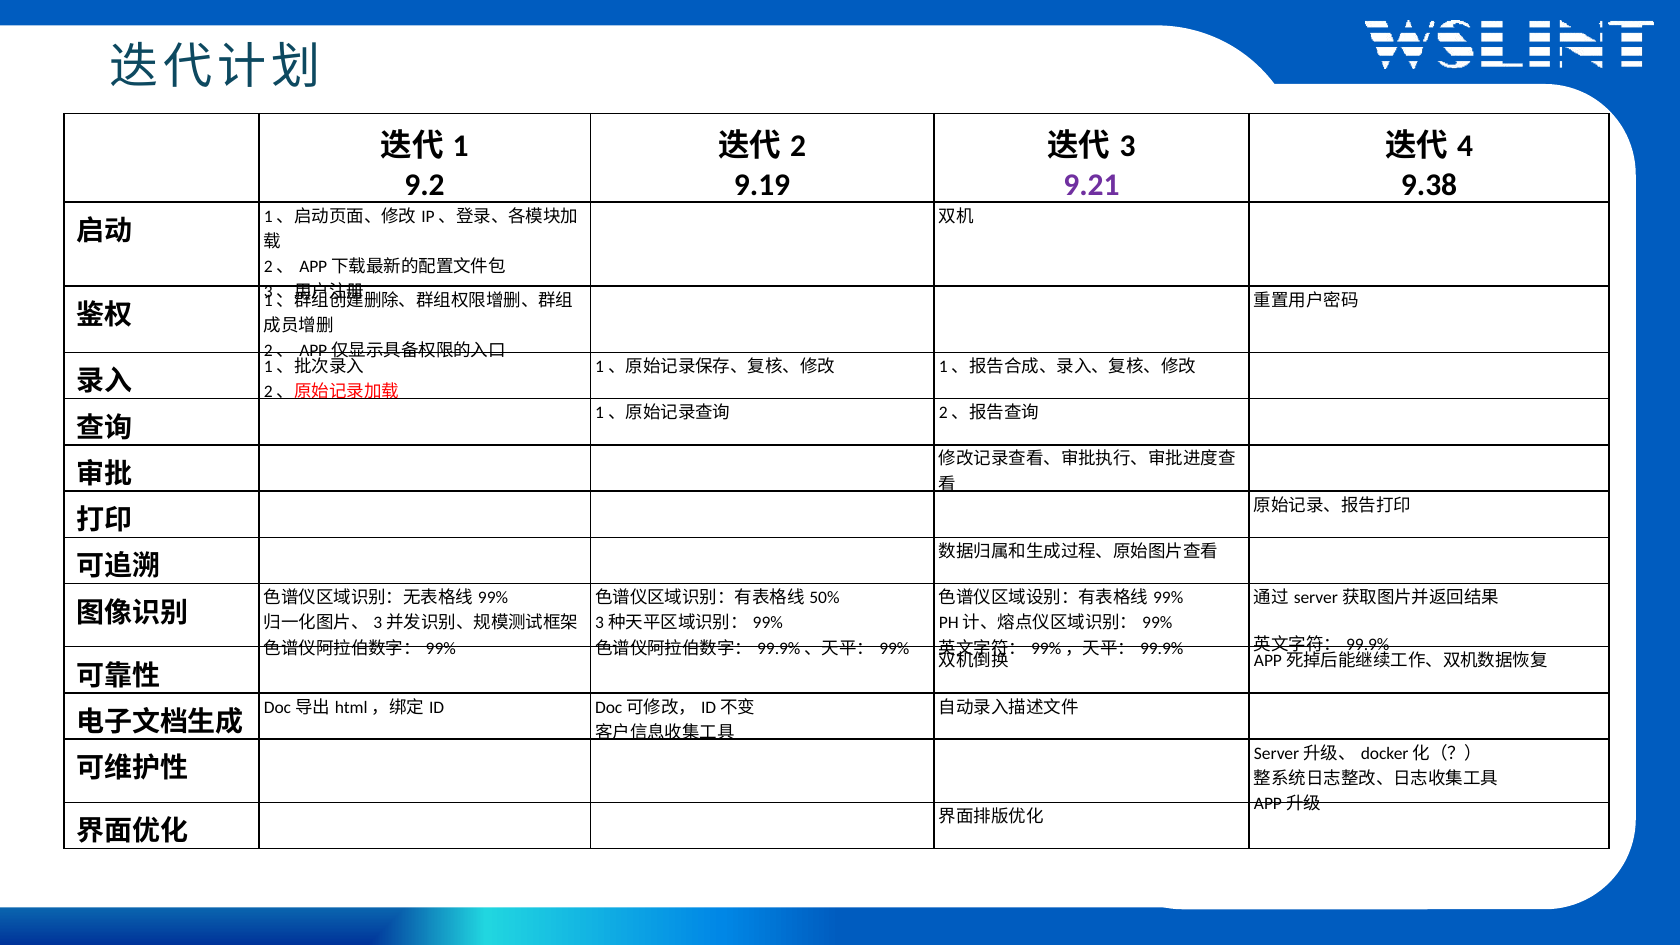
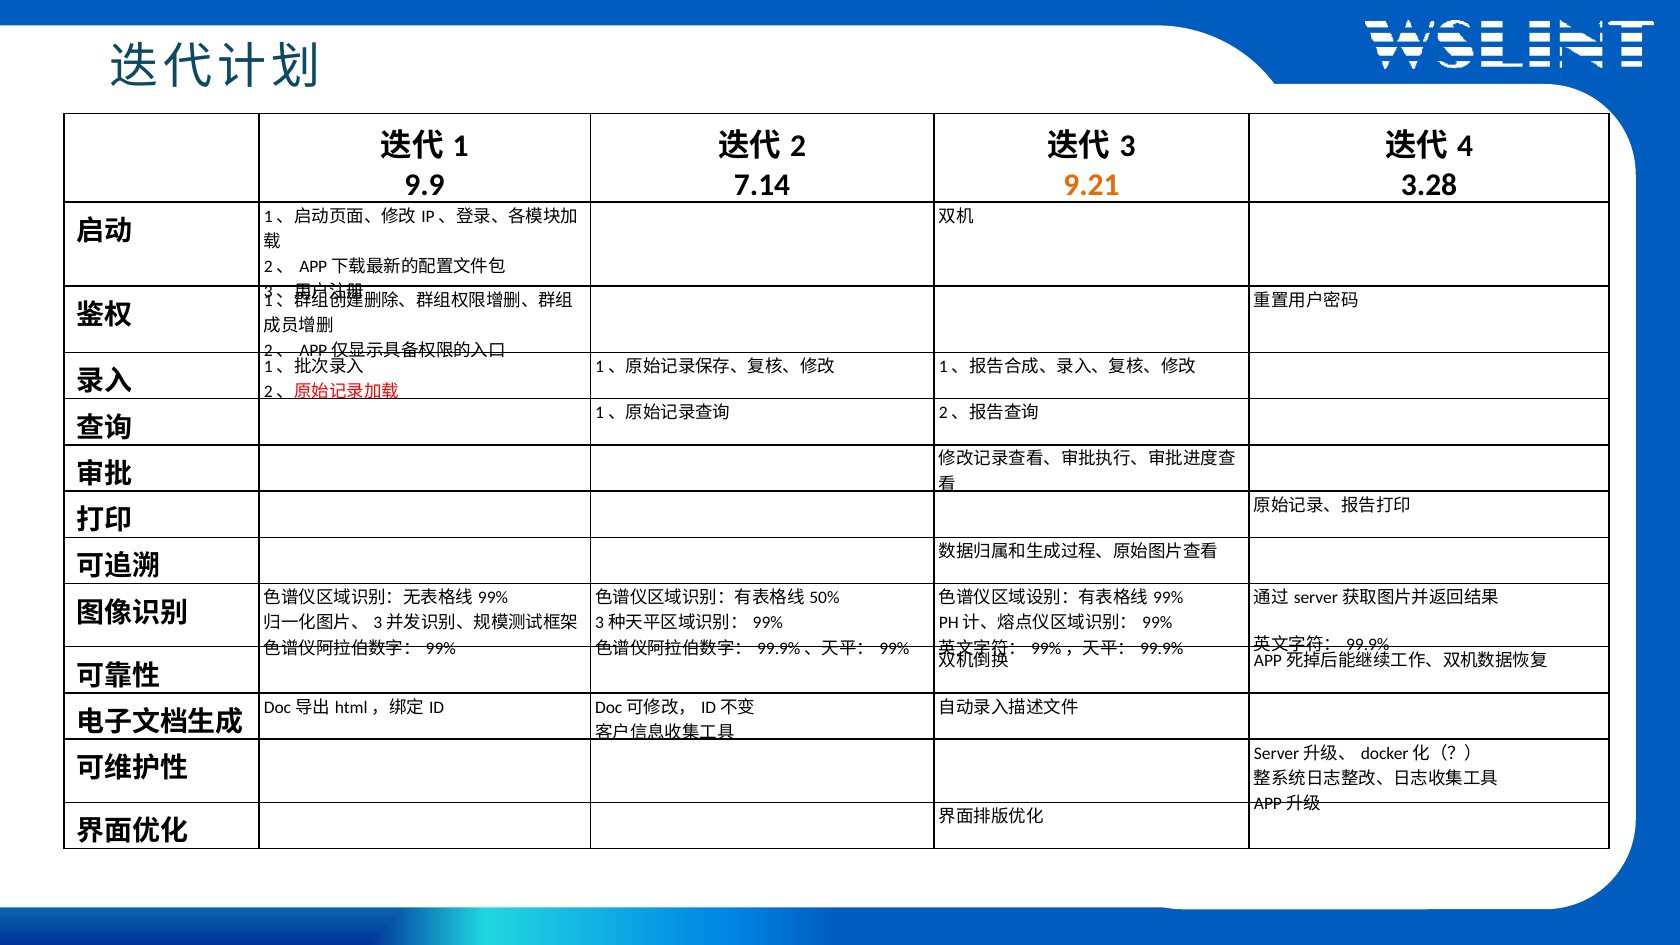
9.2: 9.2 -> 9.9 (425, 185)
9.19: 9.19 -> 7.14 (762, 185)
9.21 colour: purple -> orange (1091, 185)
9.38: 9.38 -> 3.28 (1429, 185)
